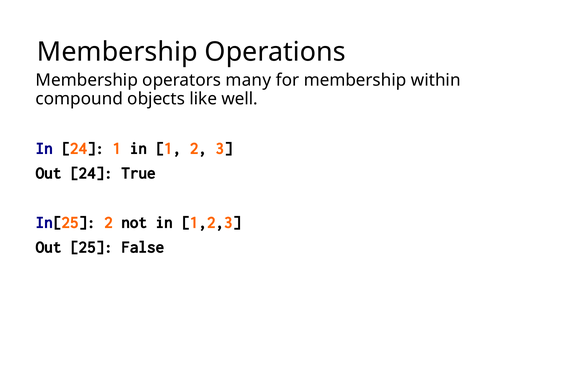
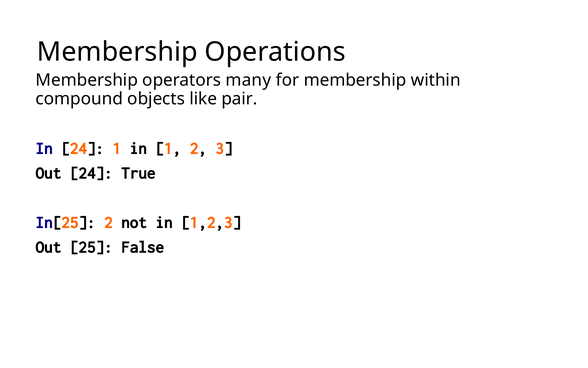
well: well -> pair (240, 99)
